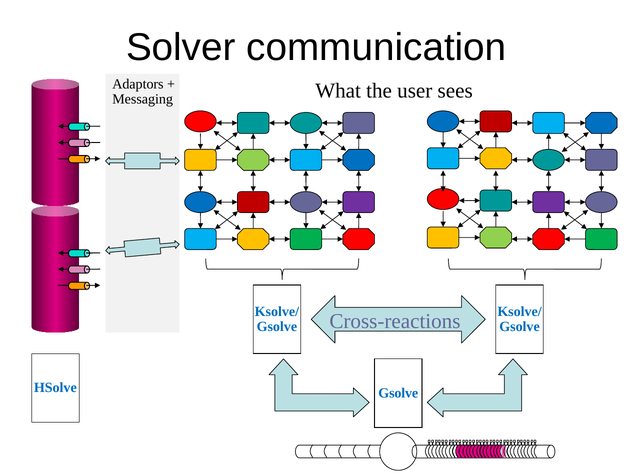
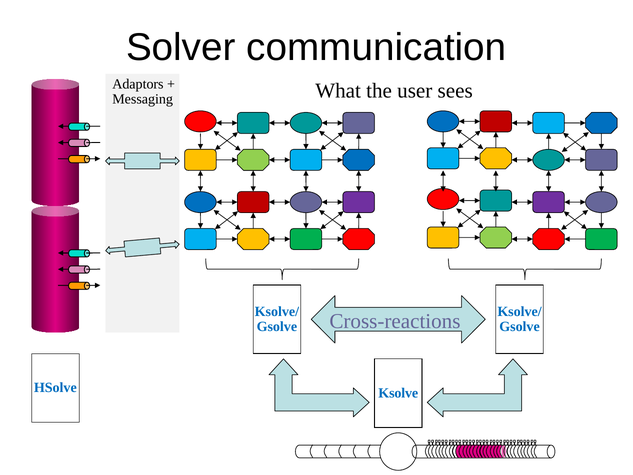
Gsolve: Gsolve -> Ksolve (398, 393)
